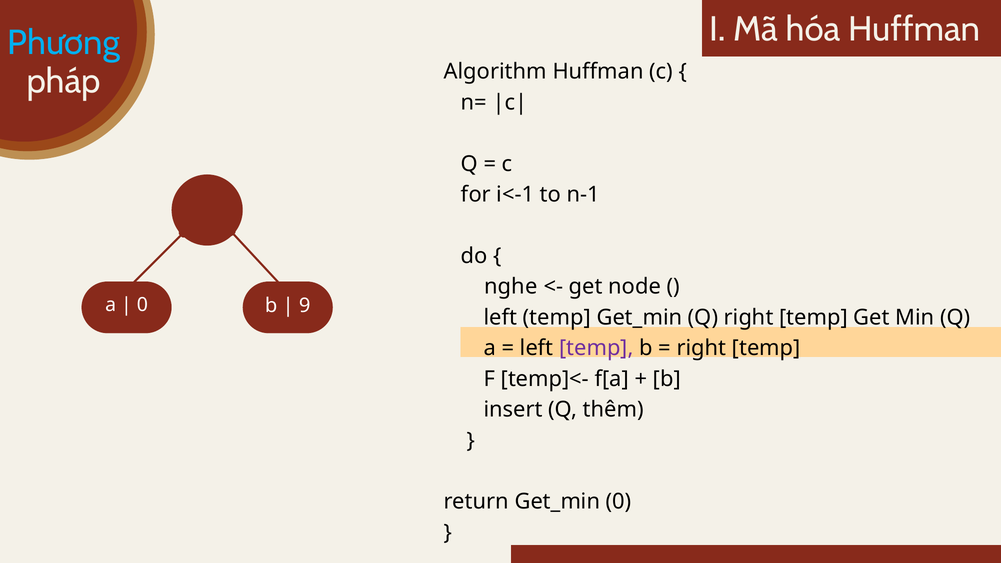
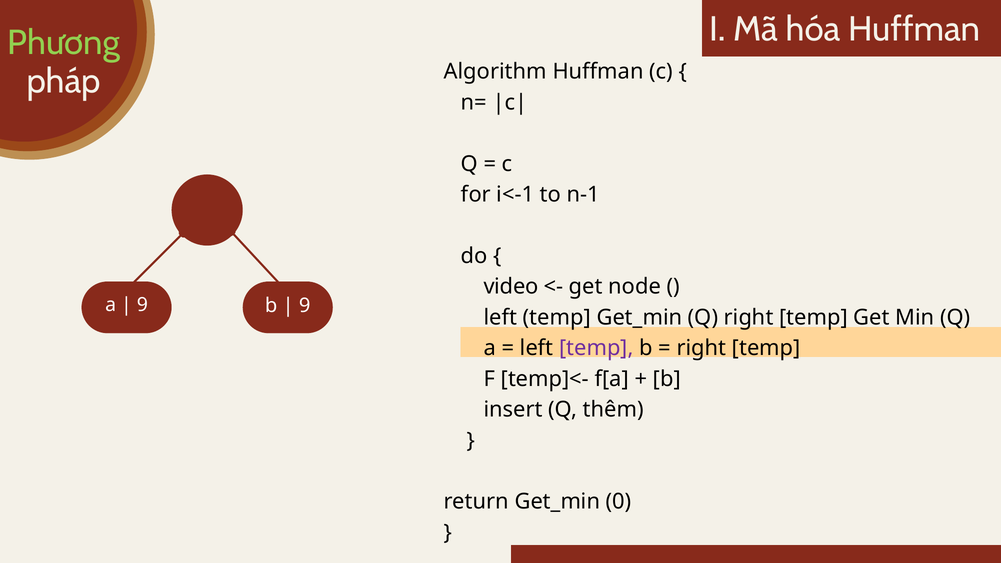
Phương colour: light blue -> light green (64, 43)
nghe: nghe -> video (511, 287)
0: 0 -> 9 (142, 305)
